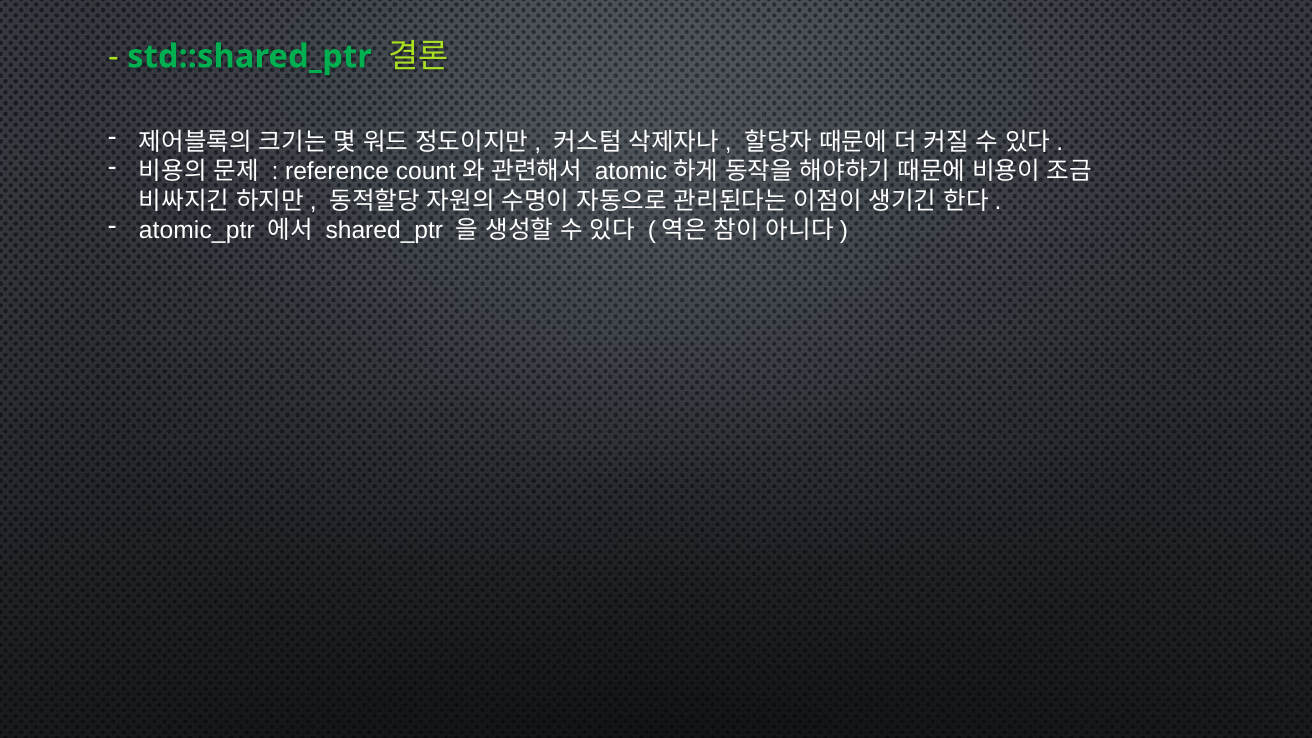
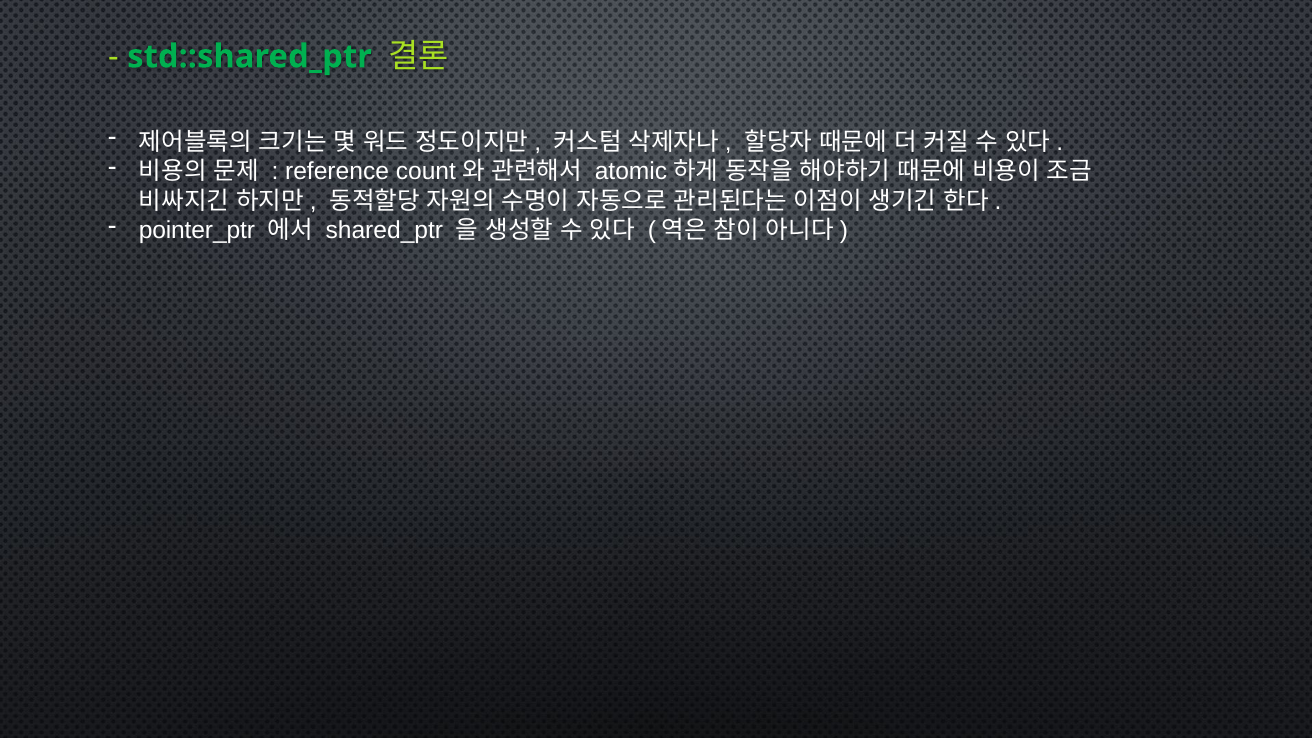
atomic_ptr: atomic_ptr -> pointer_ptr (197, 230)
